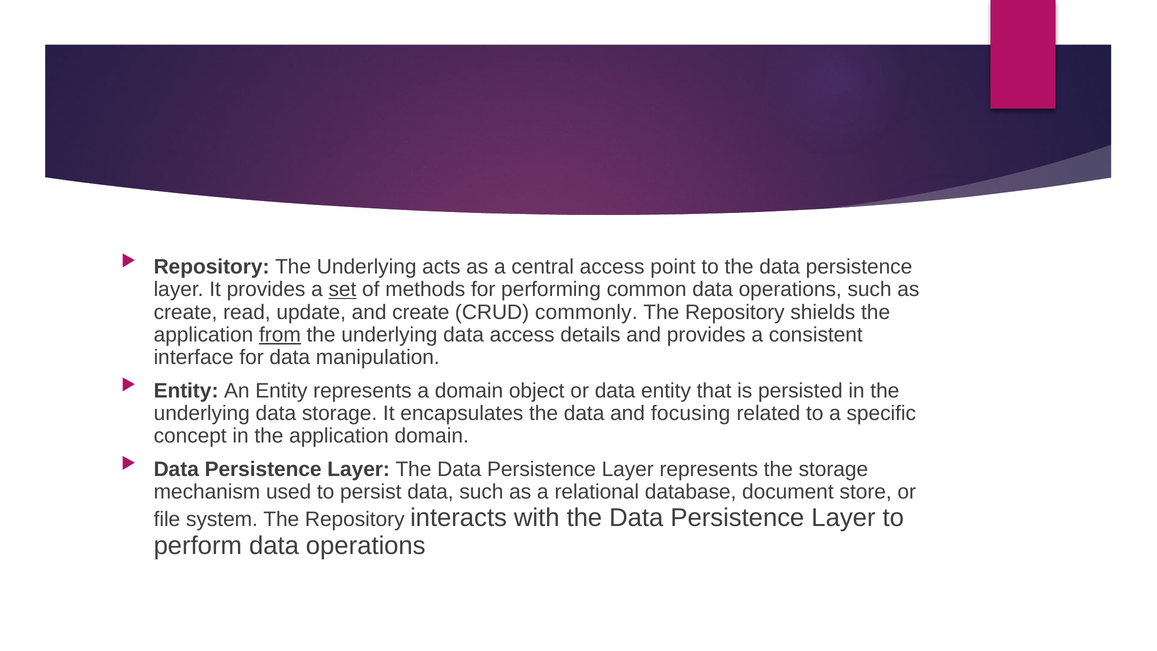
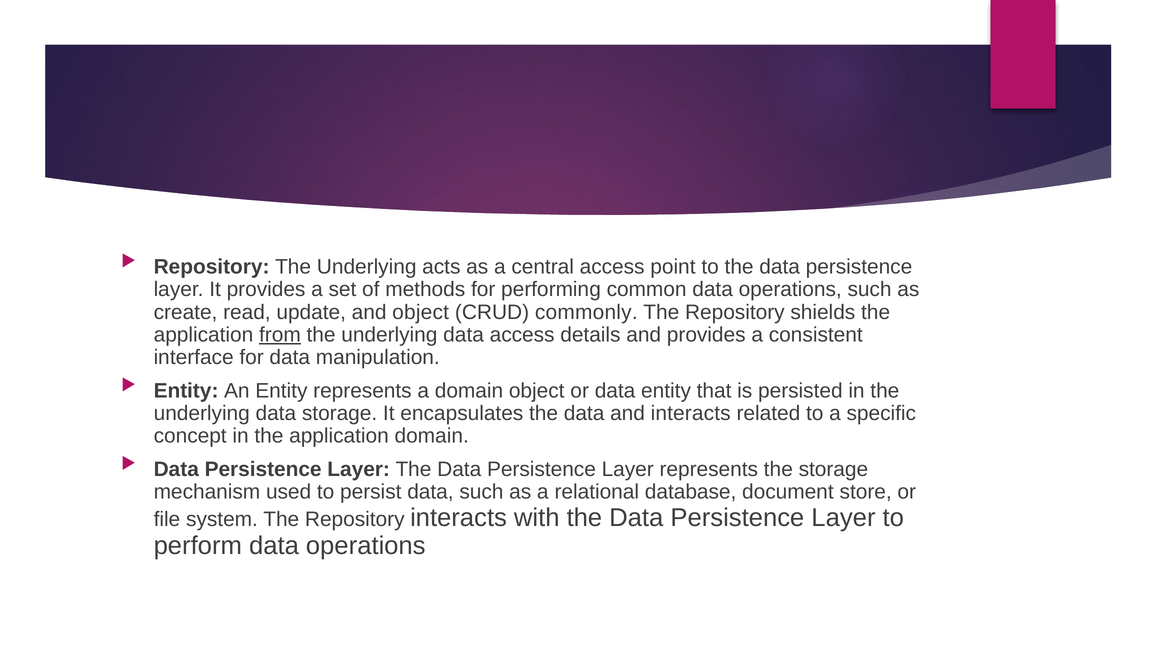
set underline: present -> none (342, 289)
and create: create -> object (421, 312)
and focusing: focusing -> interacts (691, 413)
